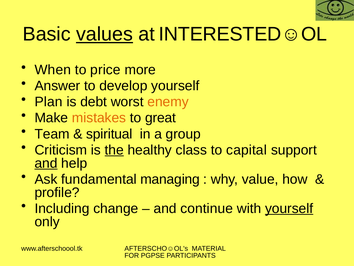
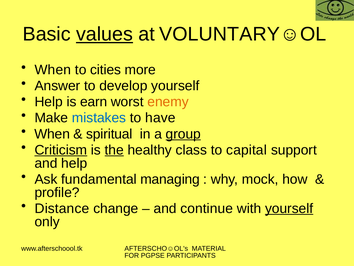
INTERESTED☺OL: INTERESTED☺OL -> VOLUNTARY☺OL (243, 34)
price: price -> cities (106, 70)
Plan: Plan -> Help (49, 102)
debt: debt -> earn (94, 102)
mistakes colour: orange -> blue (99, 118)
great: great -> have (160, 118)
Team: Team -> When (52, 134)
group underline: none -> present (183, 134)
Criticism underline: none -> present (61, 150)
and underline: present -> none (46, 163)
value: value -> mock (260, 179)
Including: Including -> Distance (62, 208)
